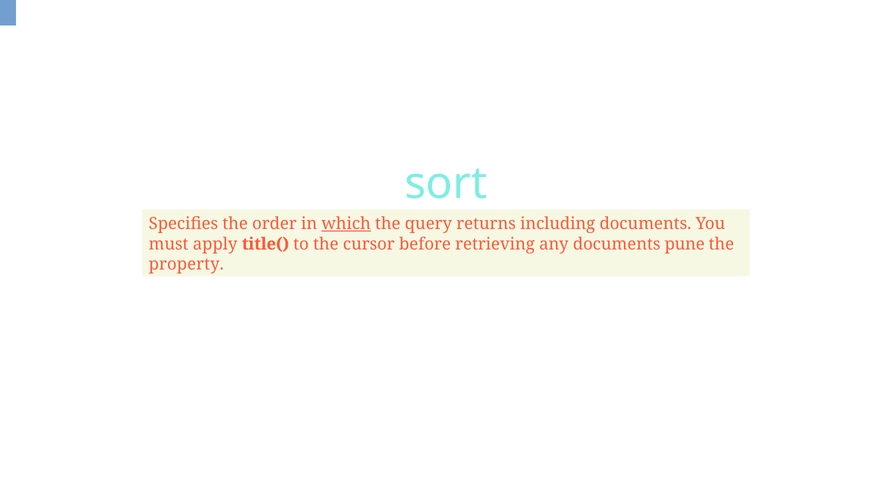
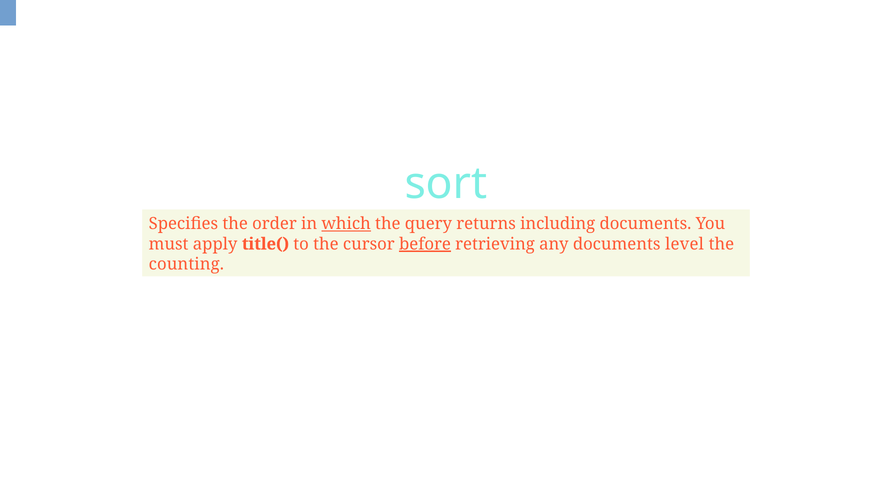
before underline: none -> present (425, 244)
pune: pune -> level (685, 244)
property: property -> counting (186, 264)
